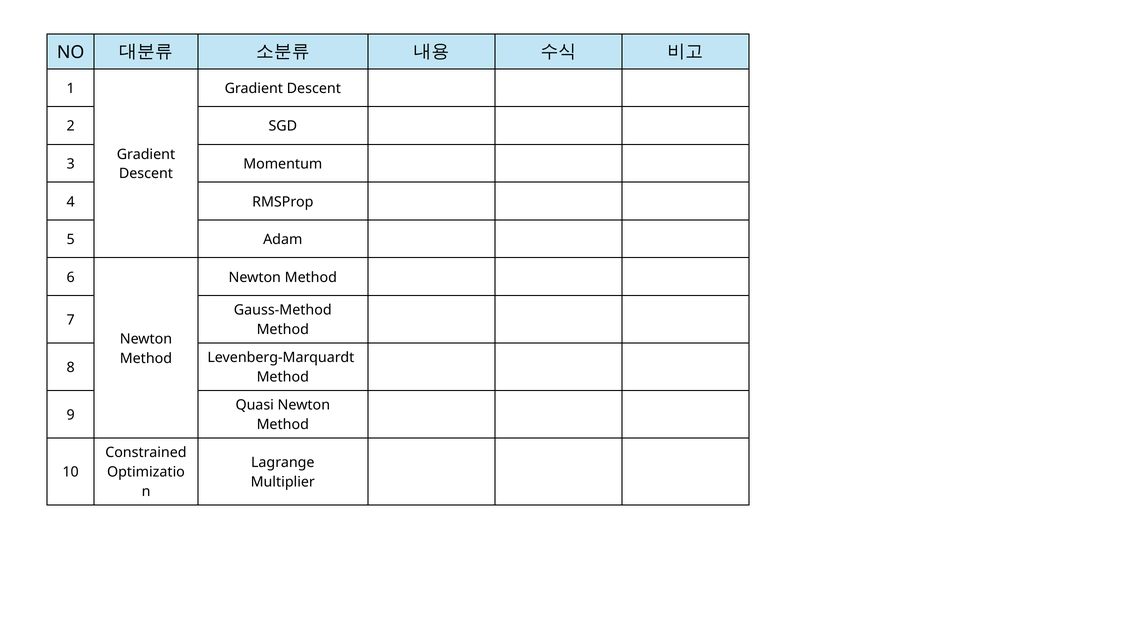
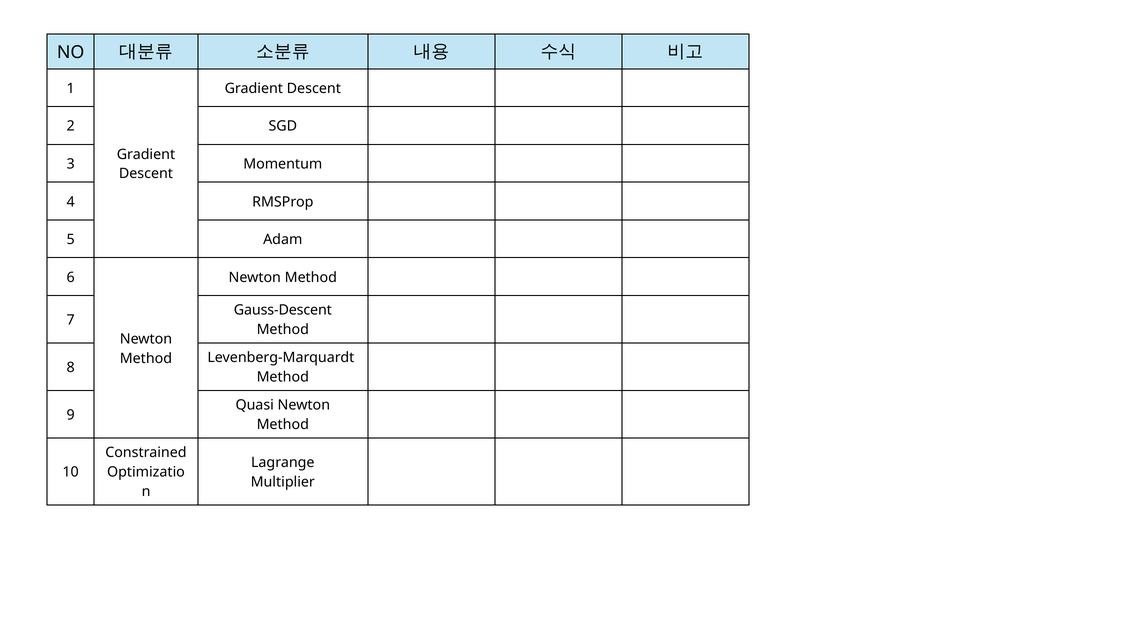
Gauss-Method: Gauss-Method -> Gauss-Descent (283, 310)
